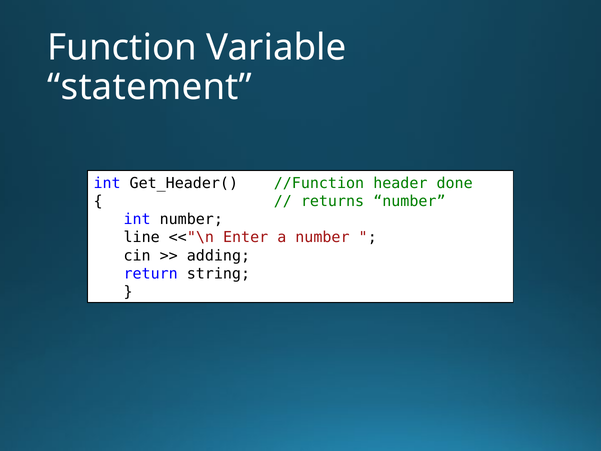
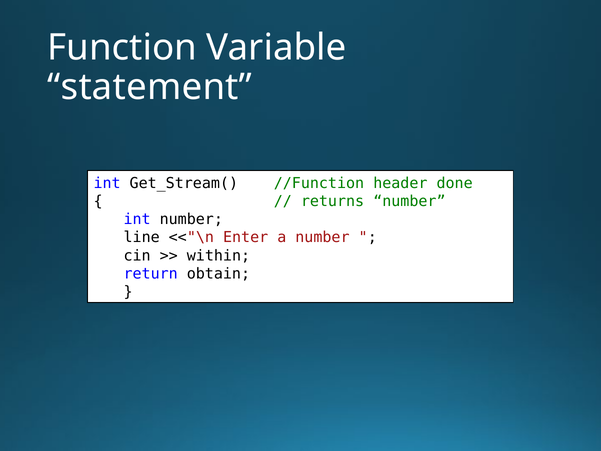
Get_Header(: Get_Header( -> Get_Stream( (184, 183)
adding: adding -> within (218, 255)
string: string -> obtain (218, 273)
